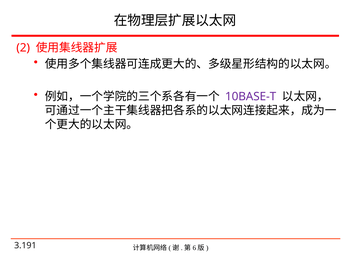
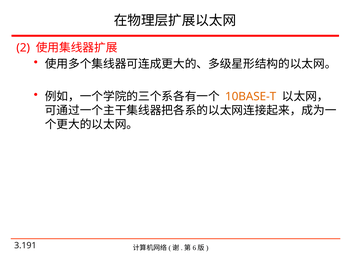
10BASE-T colour: purple -> orange (251, 97)
